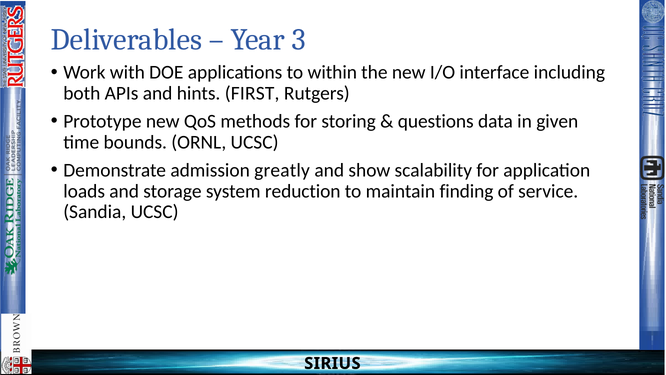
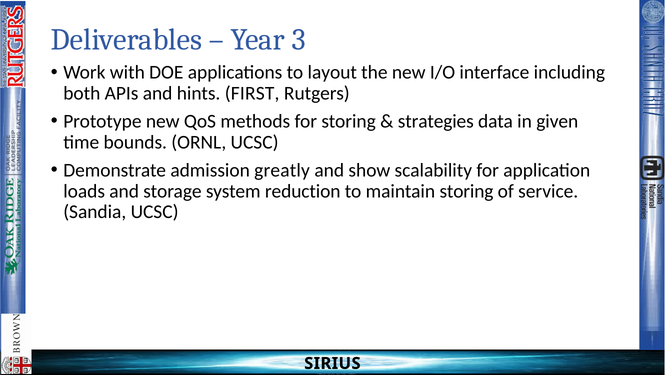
within: within -> layout (332, 72)
questions: questions -> strategies (436, 121)
maintain finding: finding -> storing (466, 191)
